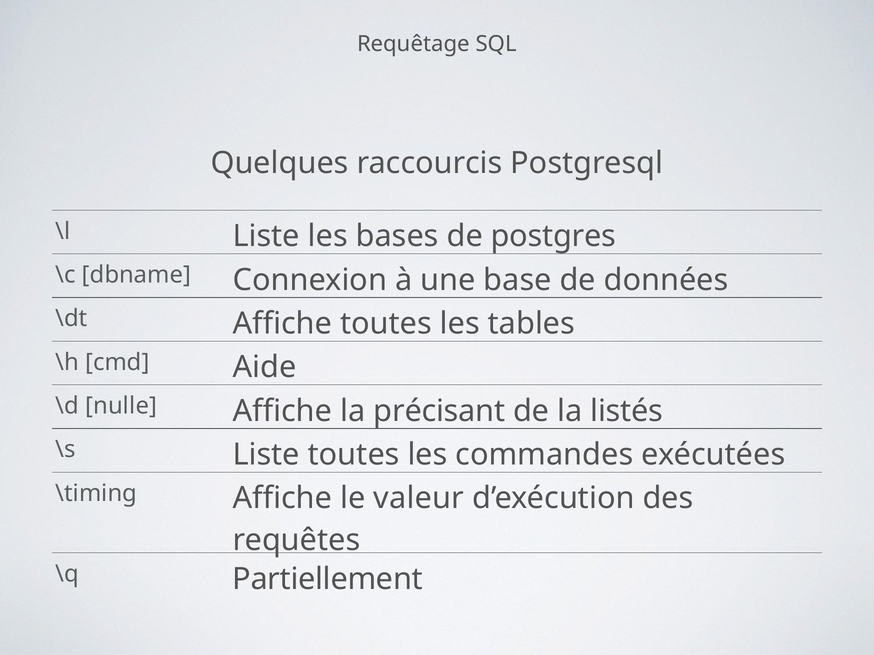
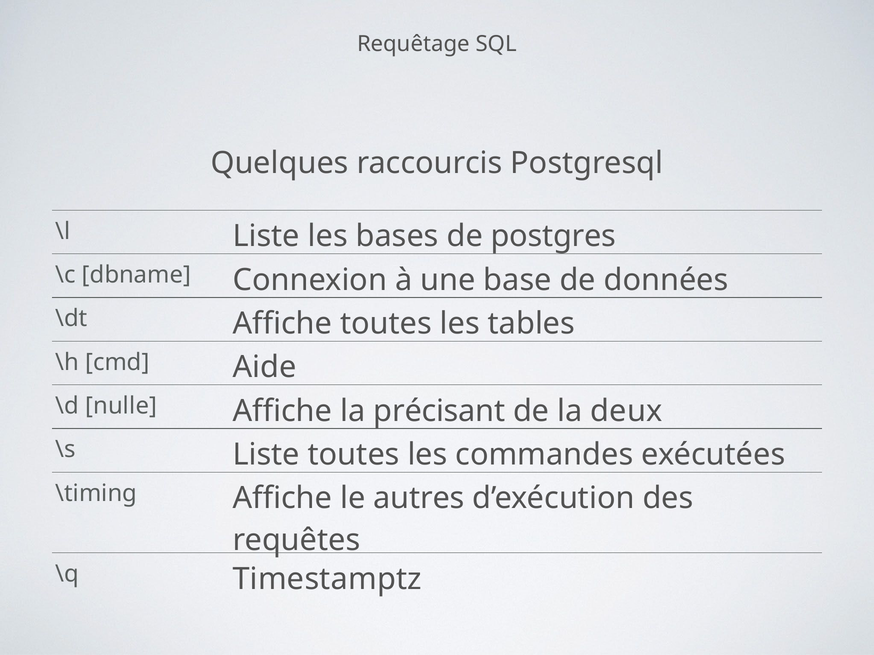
listés: listés -> deux (626, 411)
valeur: valeur -> autres (419, 499)
Partiellement: Partiellement -> Timestamptz (327, 579)
